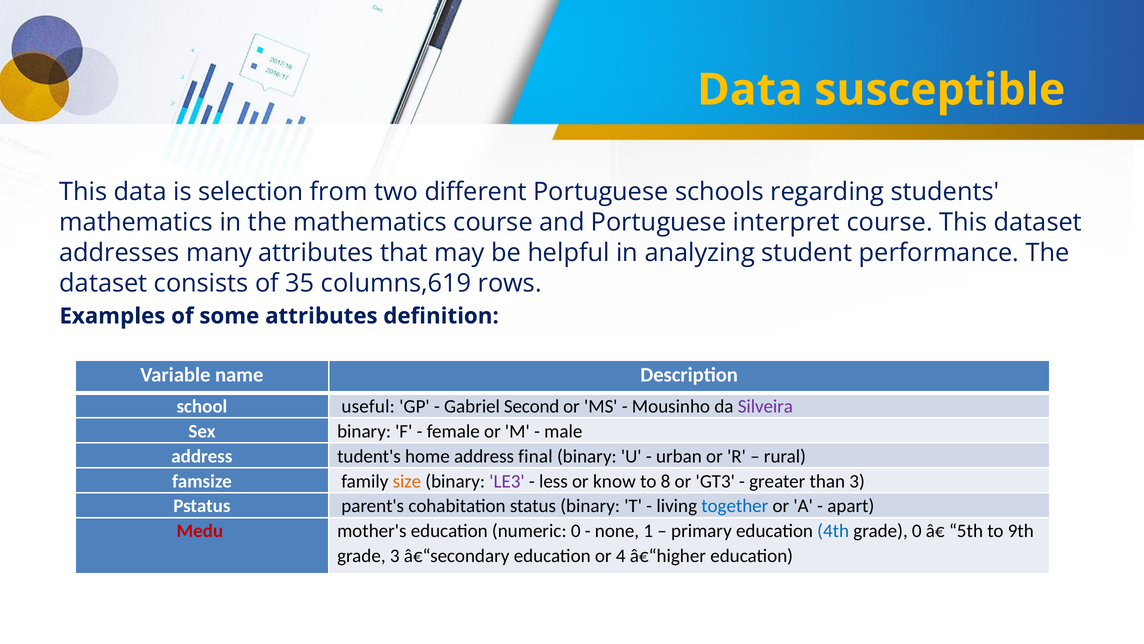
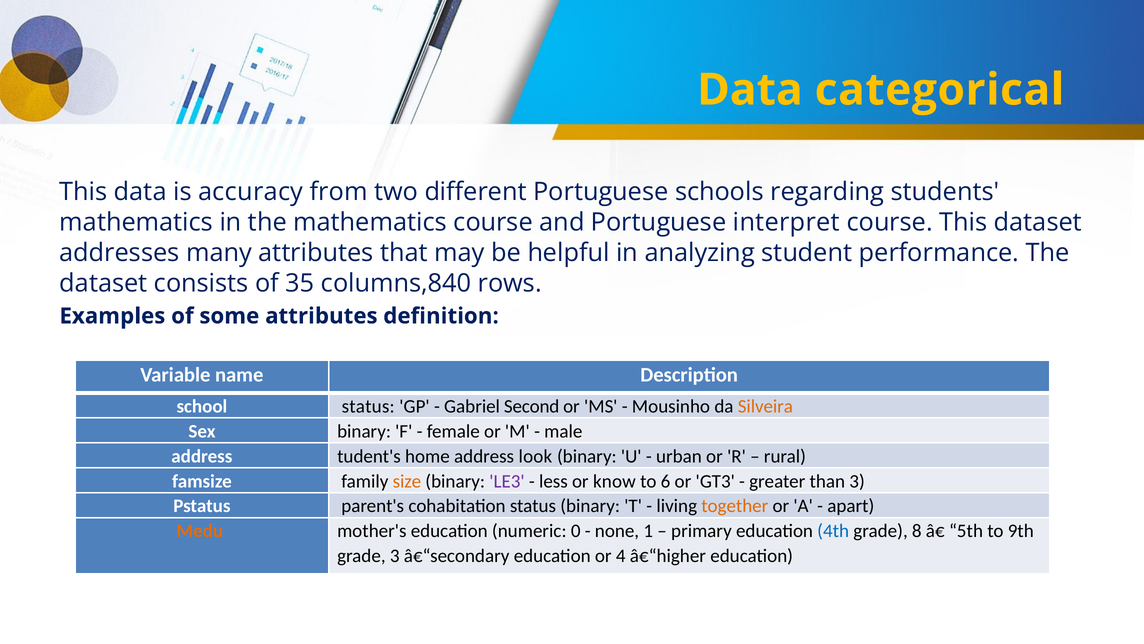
susceptible: susceptible -> categorical (940, 90)
selection: selection -> accuracy (251, 192)
columns,619: columns,619 -> columns,840 (396, 283)
school useful: useful -> status (368, 406)
Silveira colour: purple -> orange (765, 406)
final: final -> look (535, 456)
8: 8 -> 6 (666, 481)
together colour: blue -> orange (735, 506)
Medu colour: red -> orange (200, 531)
grade 0: 0 -> 8 (917, 531)
